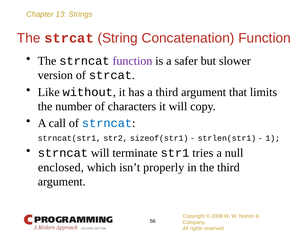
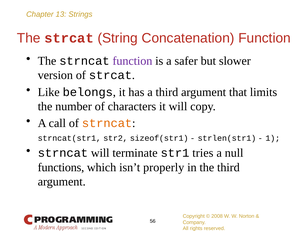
without: without -> belongs (88, 92)
strncat colour: blue -> orange (107, 123)
enclosed: enclosed -> functions (61, 167)
